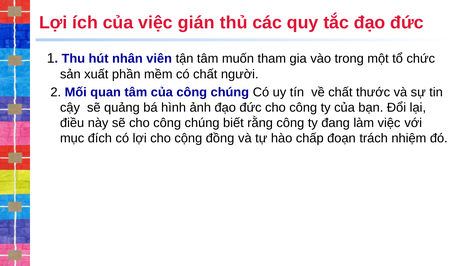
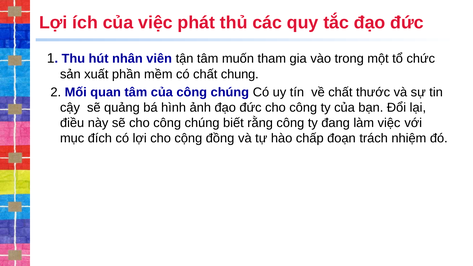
gián: gián -> phát (196, 23)
người: người -> chung (240, 74)
